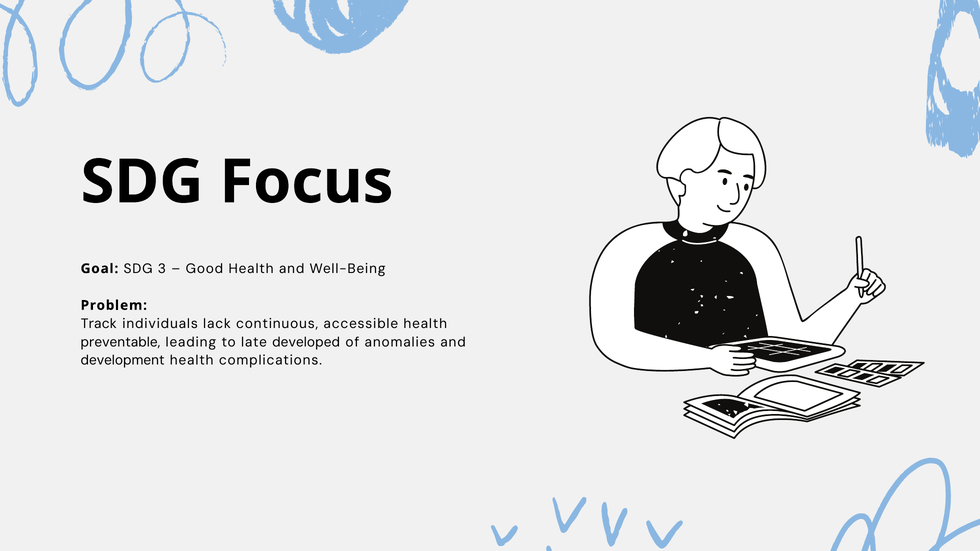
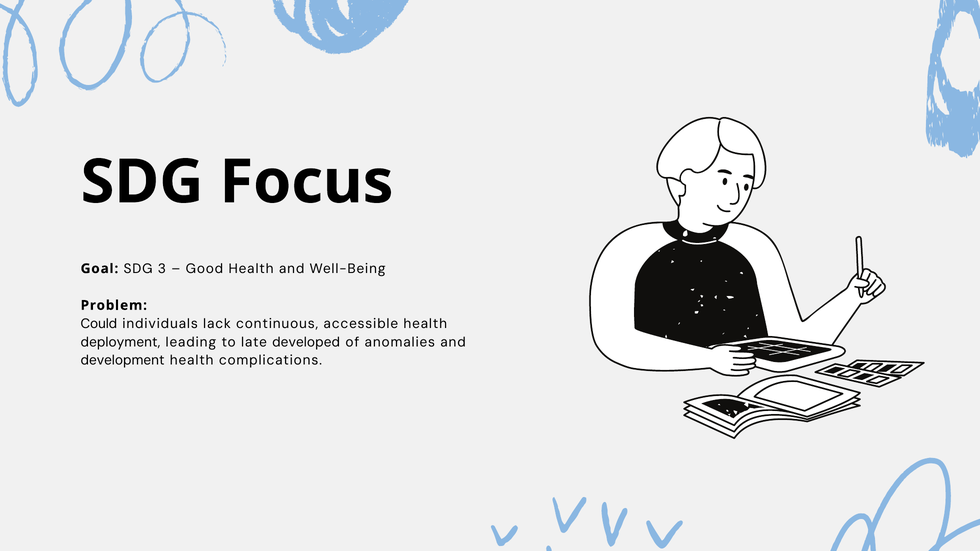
Track: Track -> Could (99, 324)
preventable: preventable -> deployment (120, 342)
